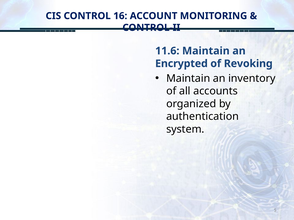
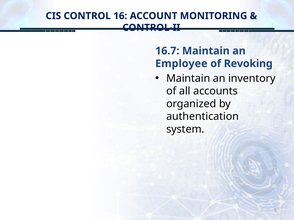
11.6: 11.6 -> 16.7 (167, 51)
Encrypted: Encrypted -> Employee (181, 64)
